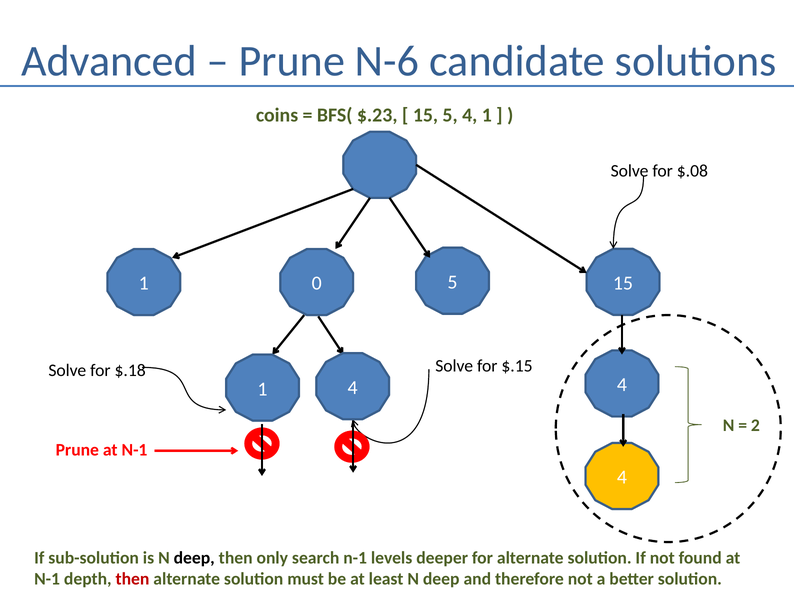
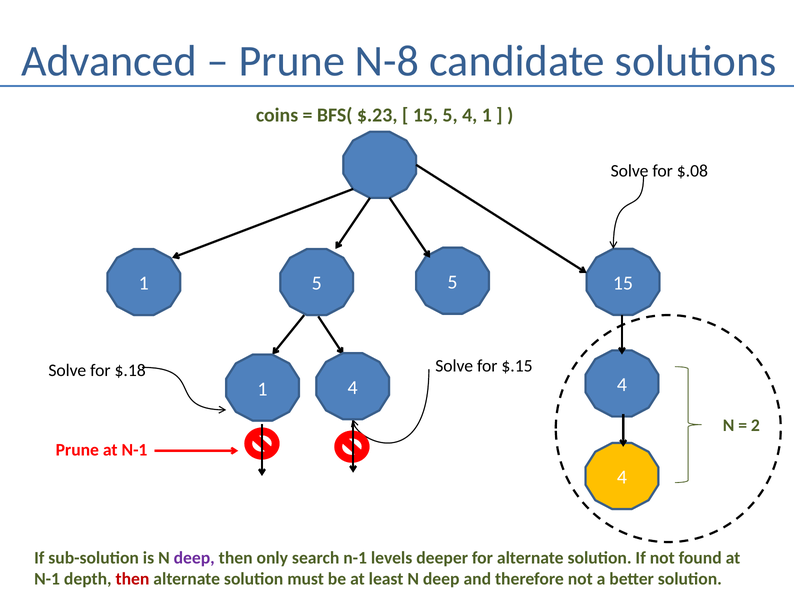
N-6: N-6 -> N-8 (387, 61)
1 0: 0 -> 5 (317, 284)
deep colour: black -> purple (194, 558)
